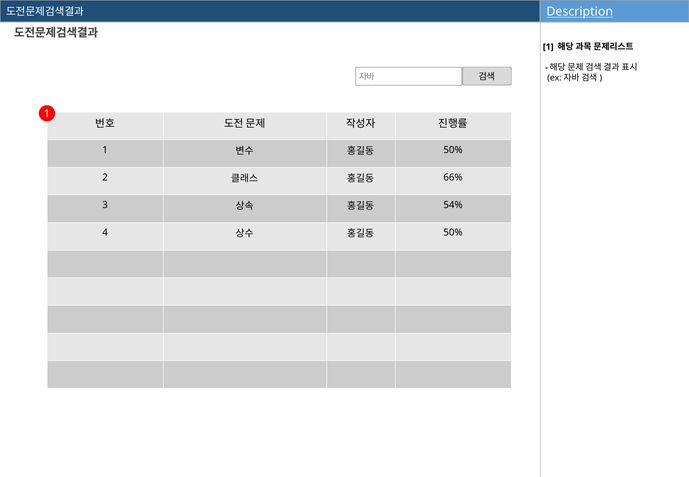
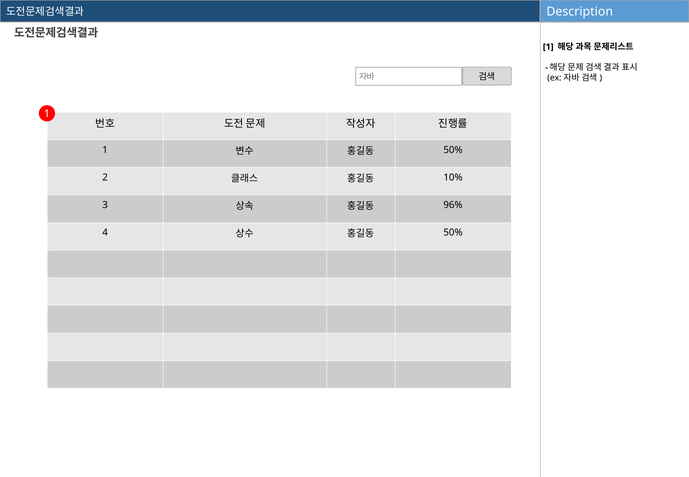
Description underline: present -> none (580, 12)
66%: 66% -> 10% (453, 178)
54%: 54% -> 96% (453, 205)
